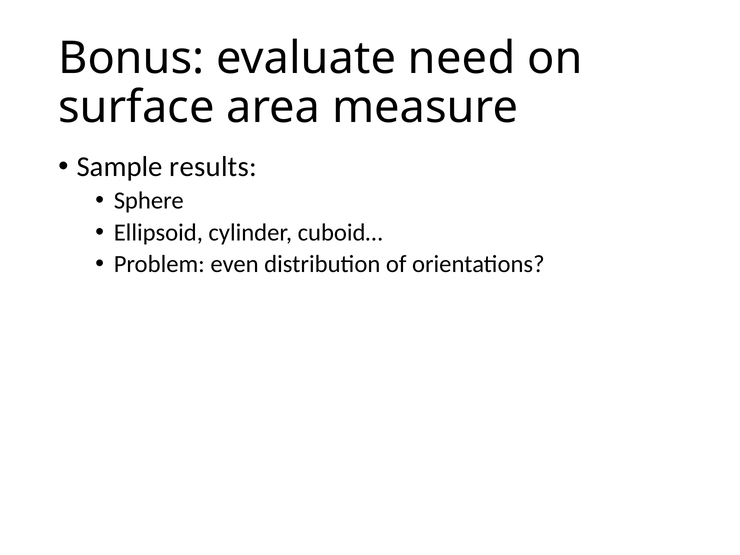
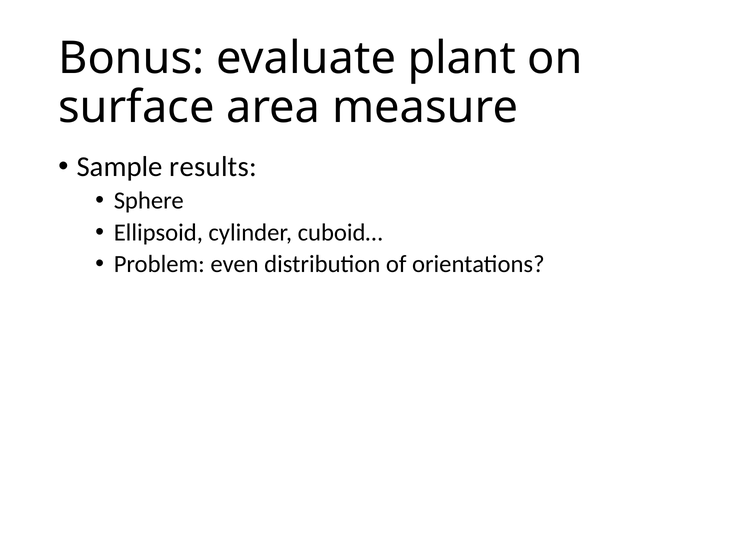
need: need -> plant (462, 58)
